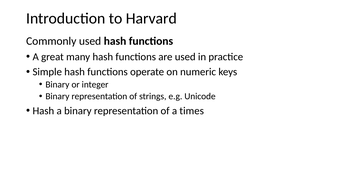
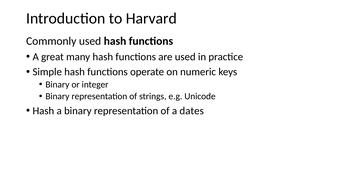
times: times -> dates (192, 111)
